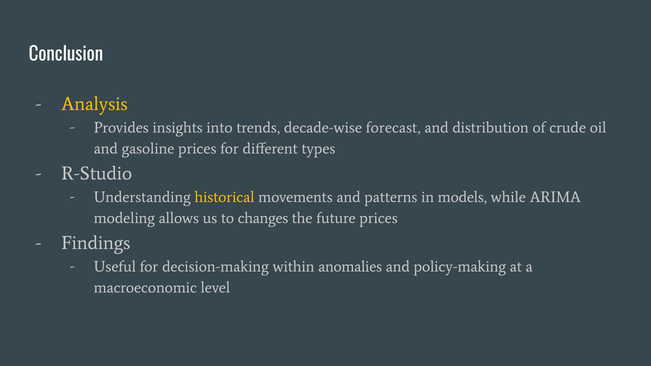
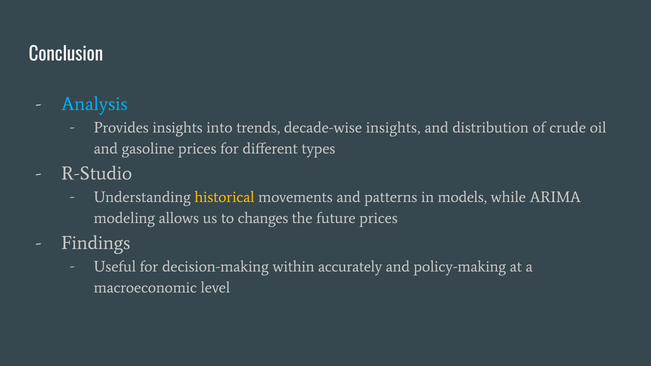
Analysis colour: yellow -> light blue (94, 104)
decade-wise forecast: forecast -> insights (393, 128)
anomalies: anomalies -> accurately (350, 267)
